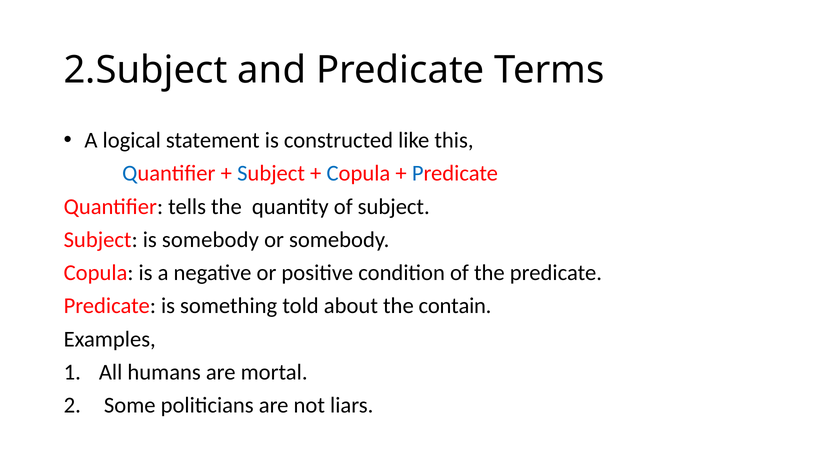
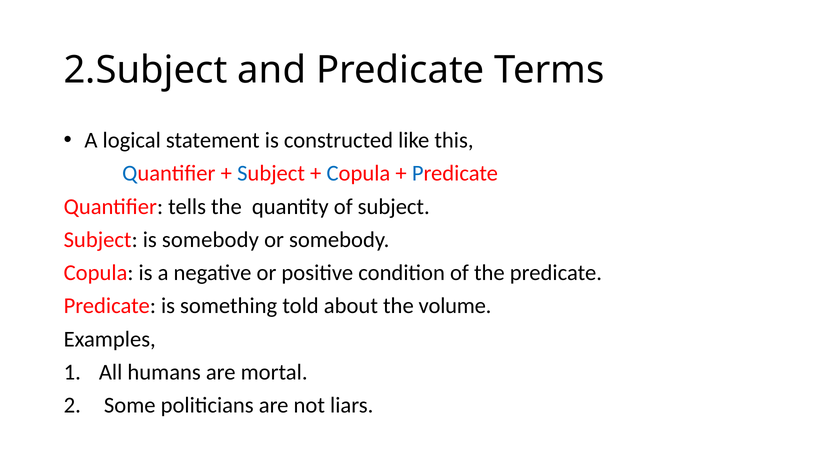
contain: contain -> volume (455, 306)
